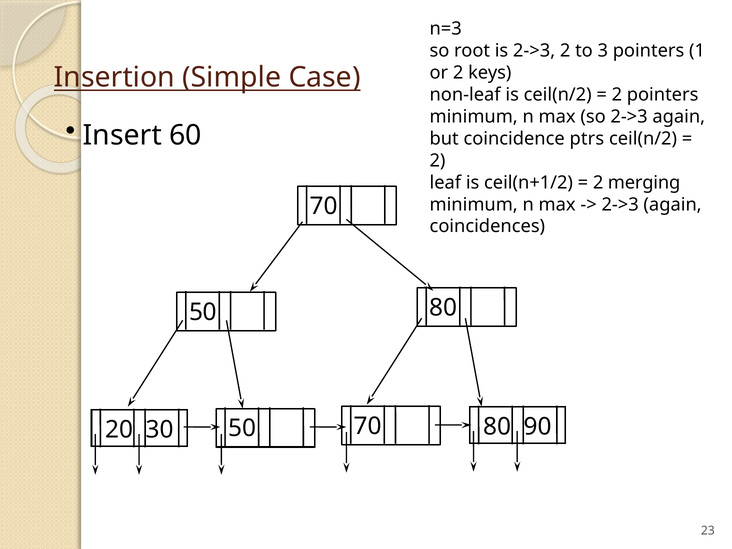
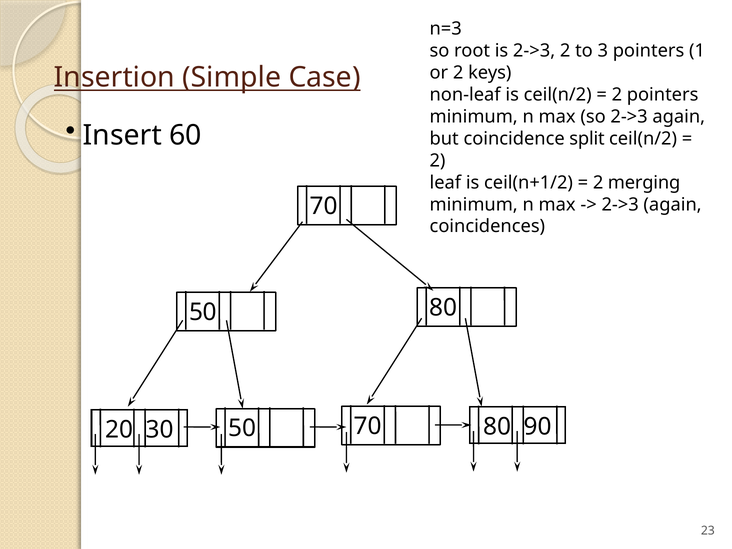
ptrs: ptrs -> split (587, 139)
